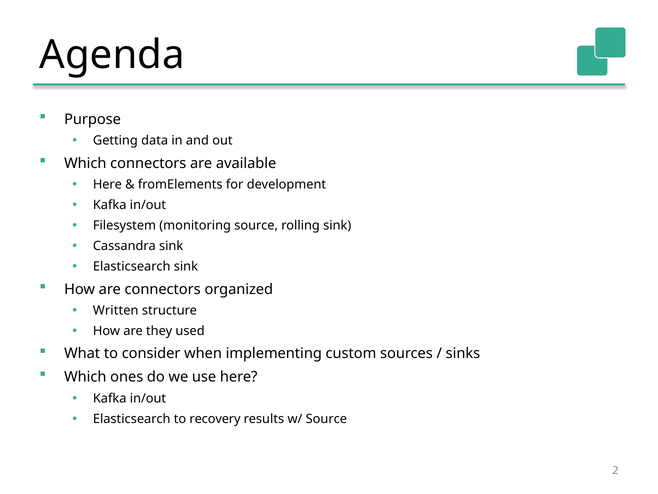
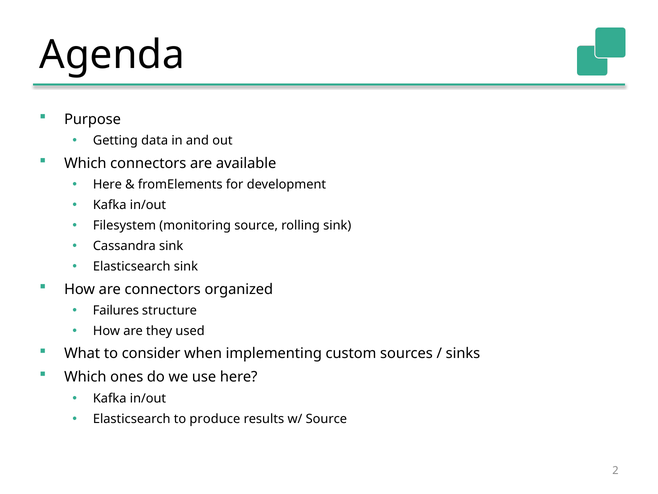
Written: Written -> Failures (116, 310)
recovery: recovery -> produce (215, 419)
